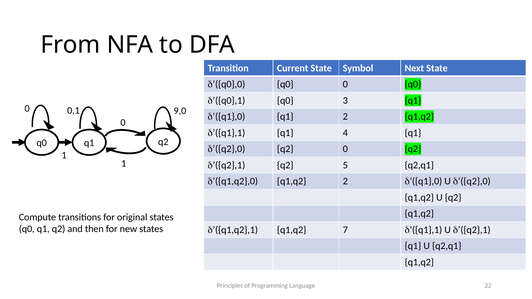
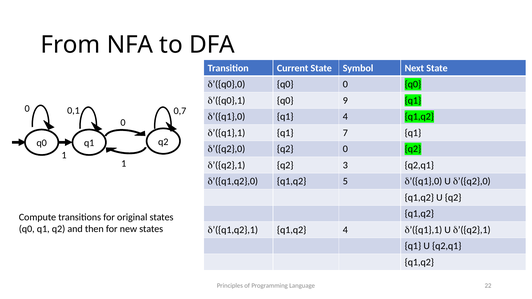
3: 3 -> 9 (345, 101)
9,0: 9,0 -> 0,7 (180, 111)
q1 2: 2 -> 4 (345, 117)
4: 4 -> 7 (345, 133)
5: 5 -> 3 (345, 165)
q1,q2 2: 2 -> 5 (345, 181)
q1,q2 7: 7 -> 4 (345, 230)
